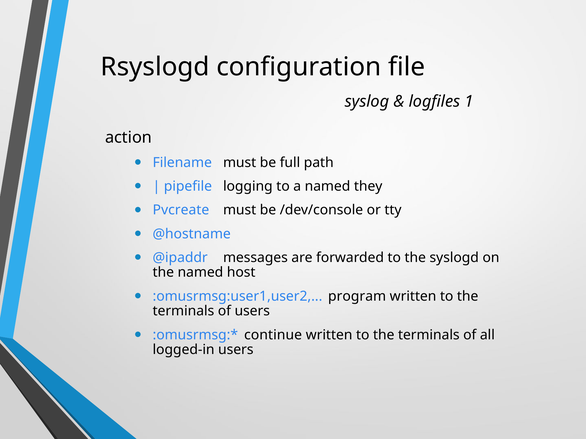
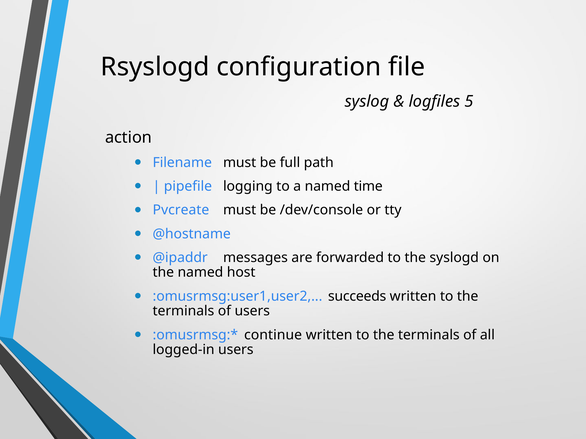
1: 1 -> 5 (469, 101)
they: they -> time (368, 187)
program: program -> succeeds (357, 296)
